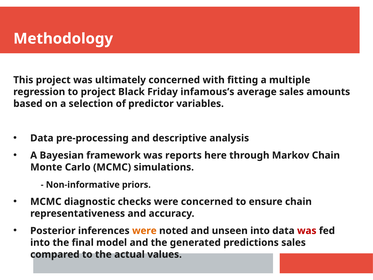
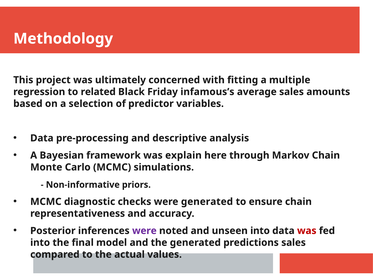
to project: project -> related (98, 92)
reports: reports -> explain (183, 155)
were concerned: concerned -> generated (207, 201)
were colour: orange -> purple (144, 231)
